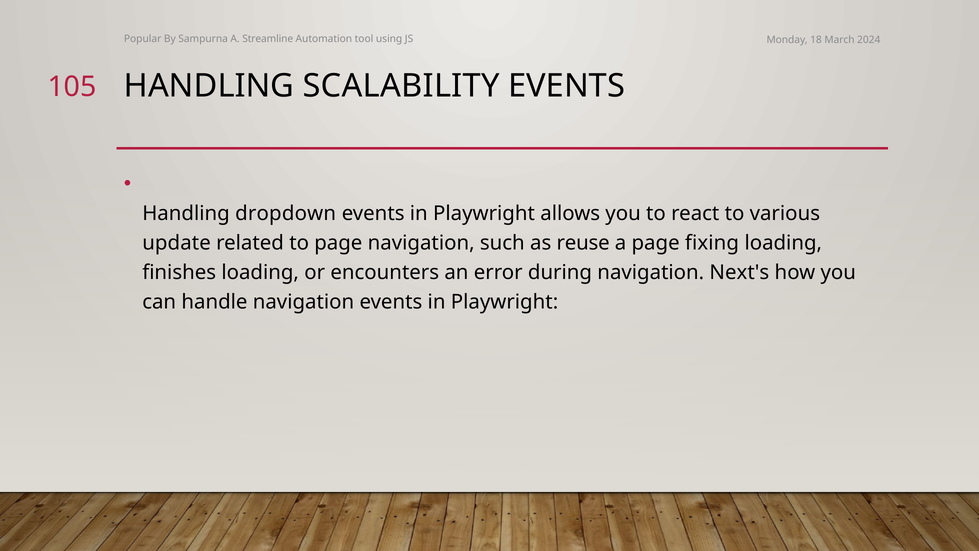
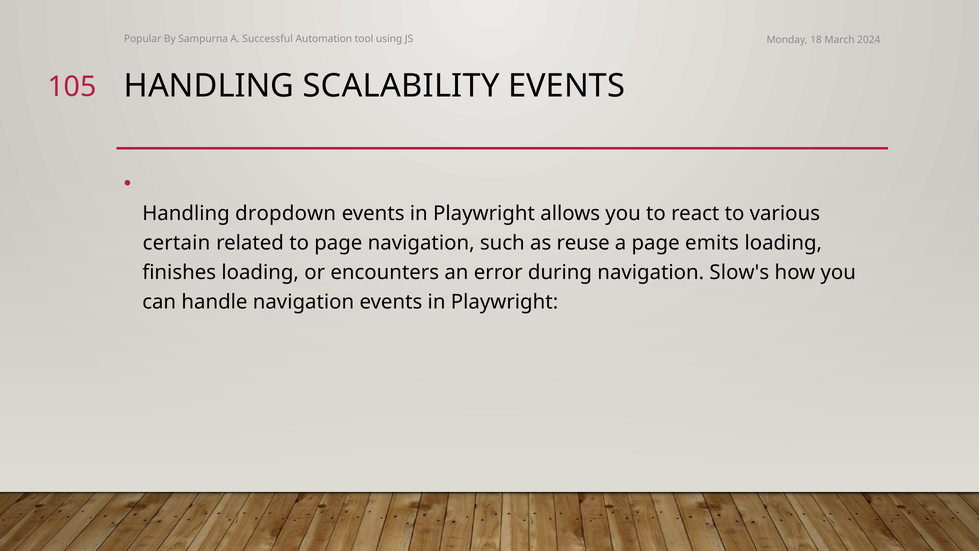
Streamline: Streamline -> Successful (268, 39)
update: update -> certain (176, 243)
fixing: fixing -> emits (712, 243)
Next's: Next's -> Slow's (739, 272)
